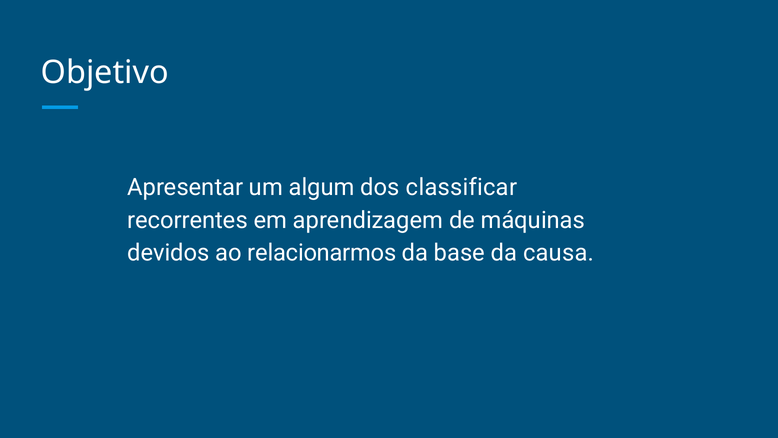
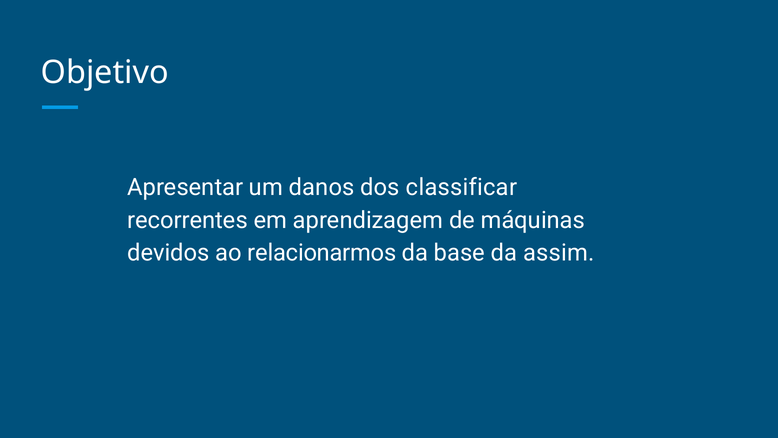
algum: algum -> danos (322, 187)
causa: causa -> assim (559, 253)
